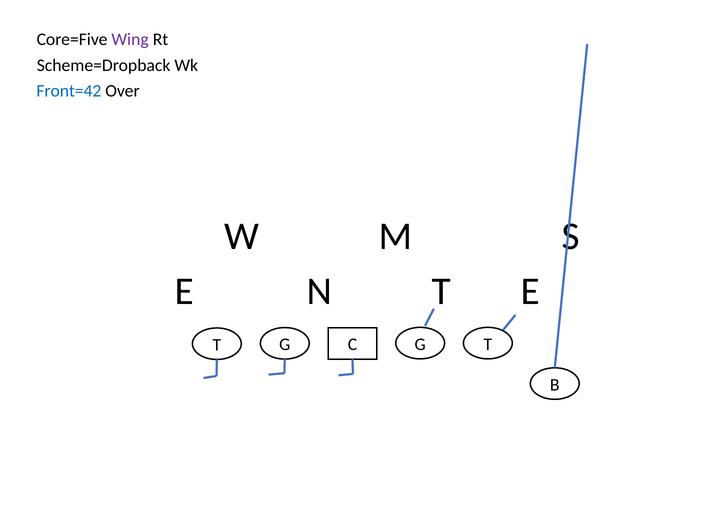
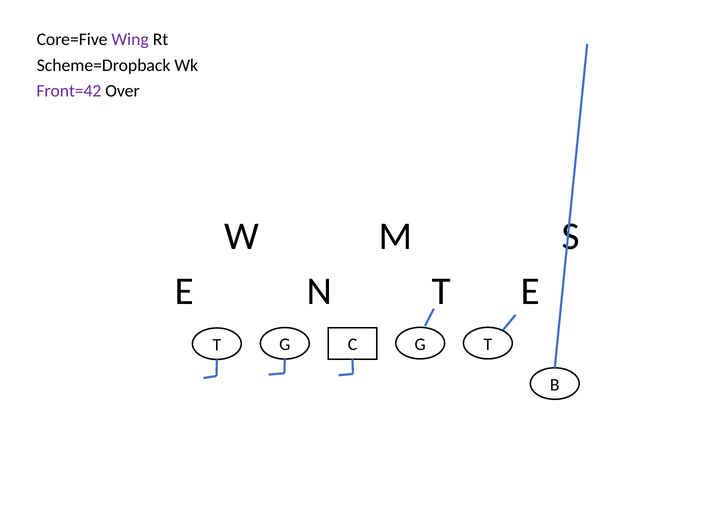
Front=42 colour: blue -> purple (69, 91)
